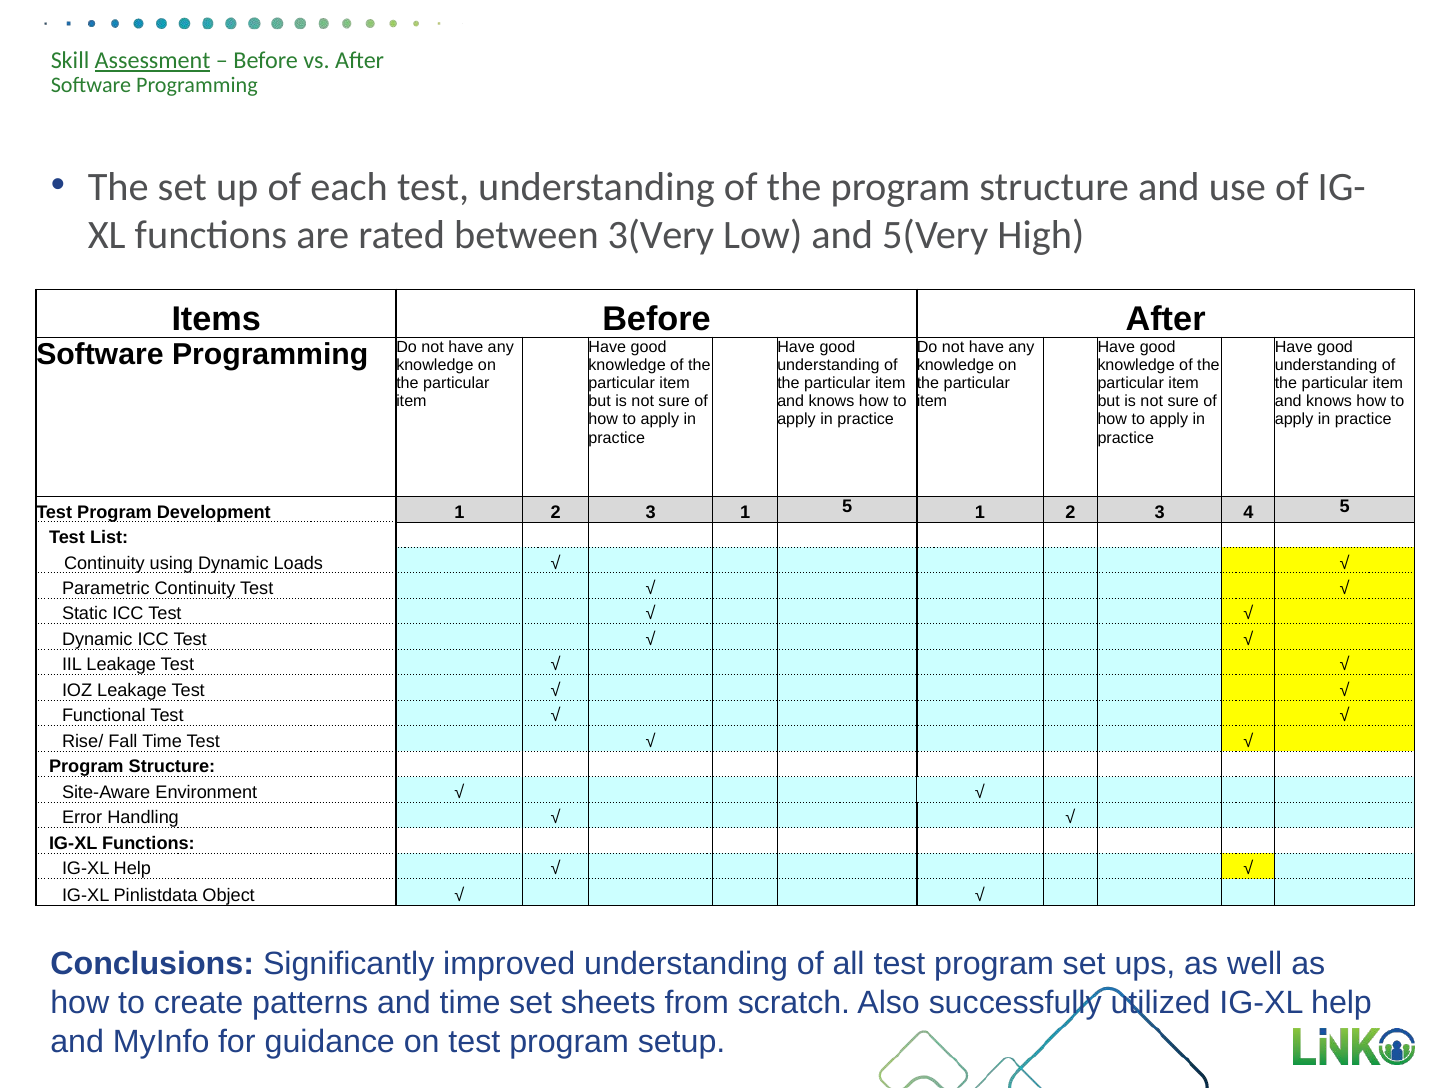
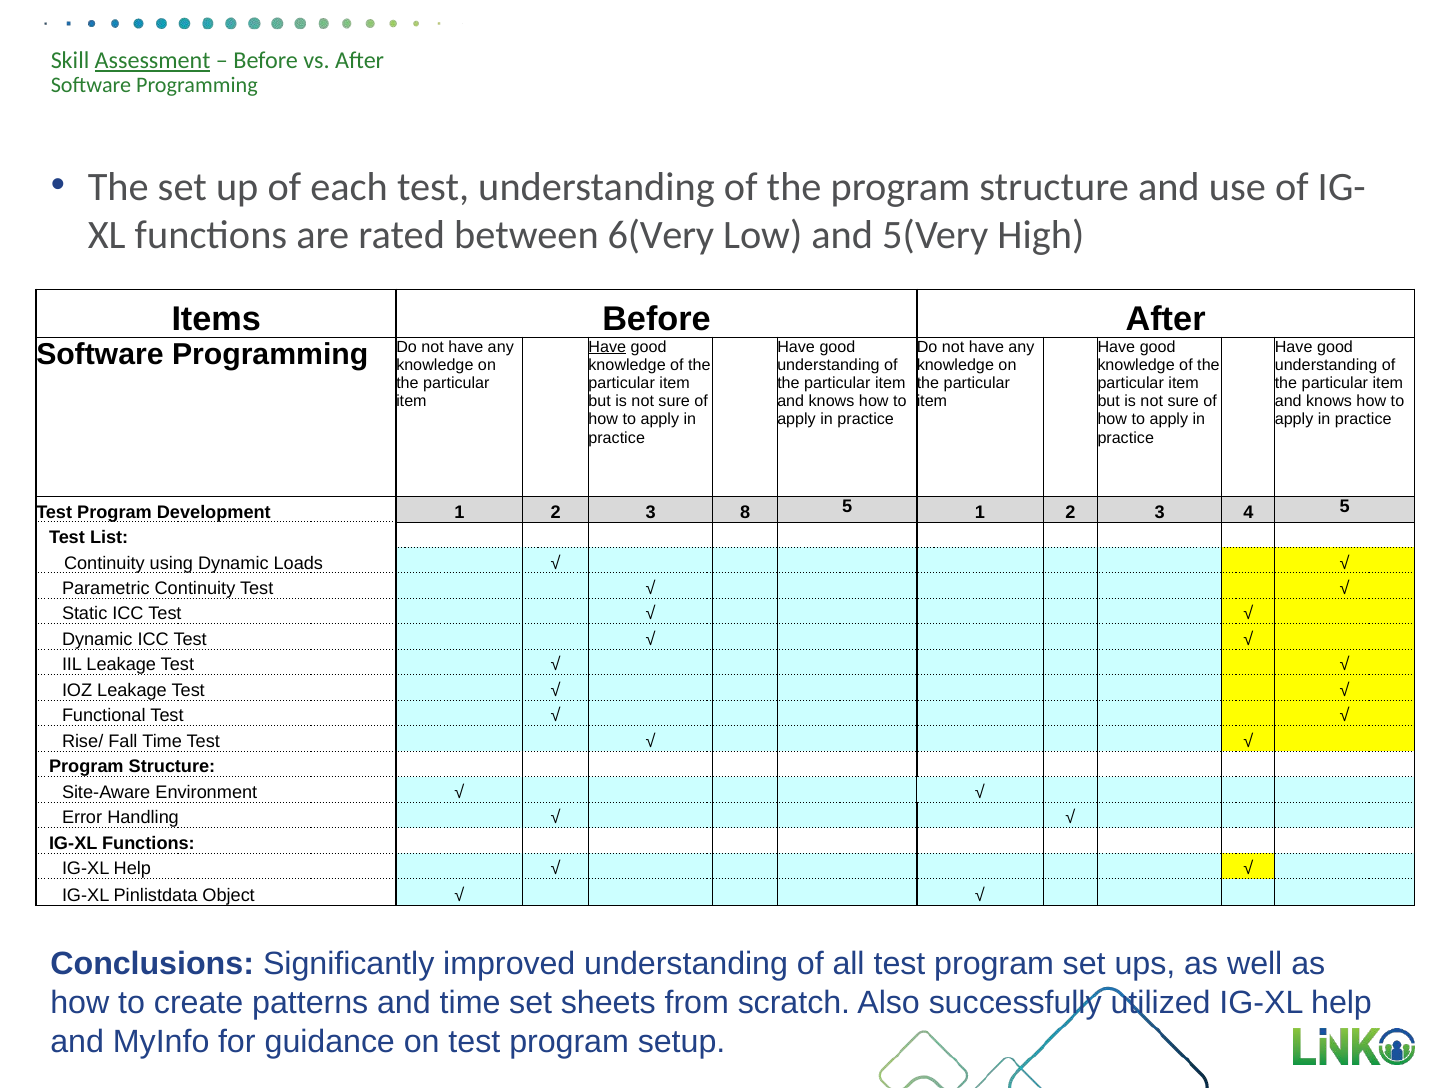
3(Very: 3(Very -> 6(Very (661, 235)
Have underline: none -> present (607, 347)
3 1: 1 -> 8 (745, 512)
